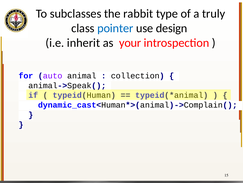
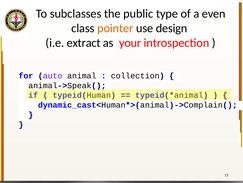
rabbit: rabbit -> public (138, 14)
truly: truly -> even (214, 14)
pointer colour: blue -> orange (115, 28)
inherit: inherit -> extract (84, 43)
